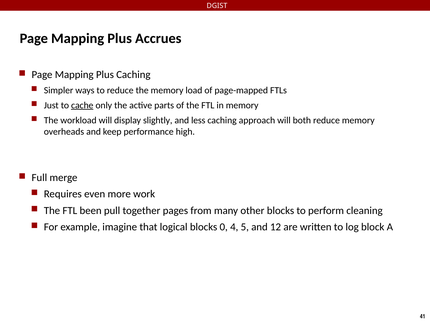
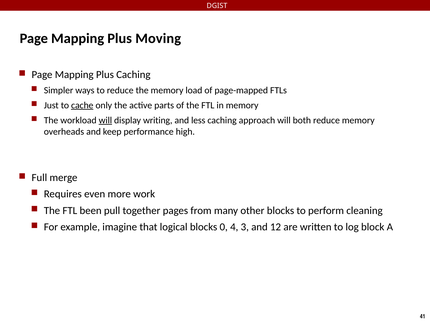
Accrues: Accrues -> Moving (158, 39)
will underline: none -> present (105, 120)
slightly: slightly -> writing (158, 120)
5: 5 -> 3 (245, 227)
